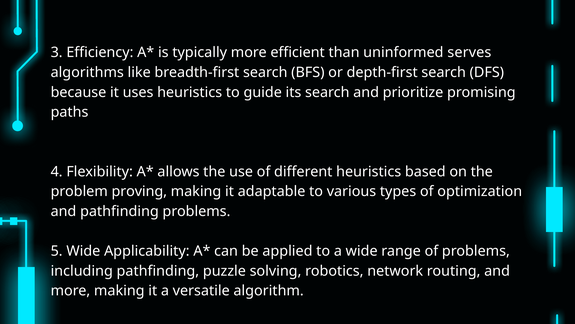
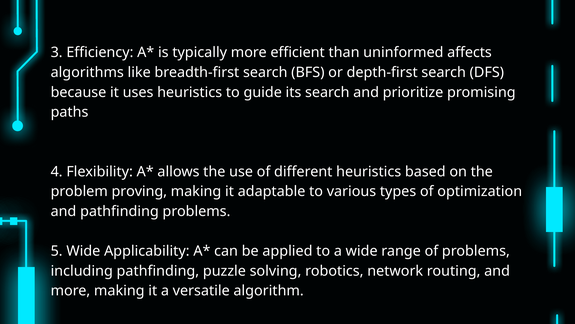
serves: serves -> affects (469, 52)
